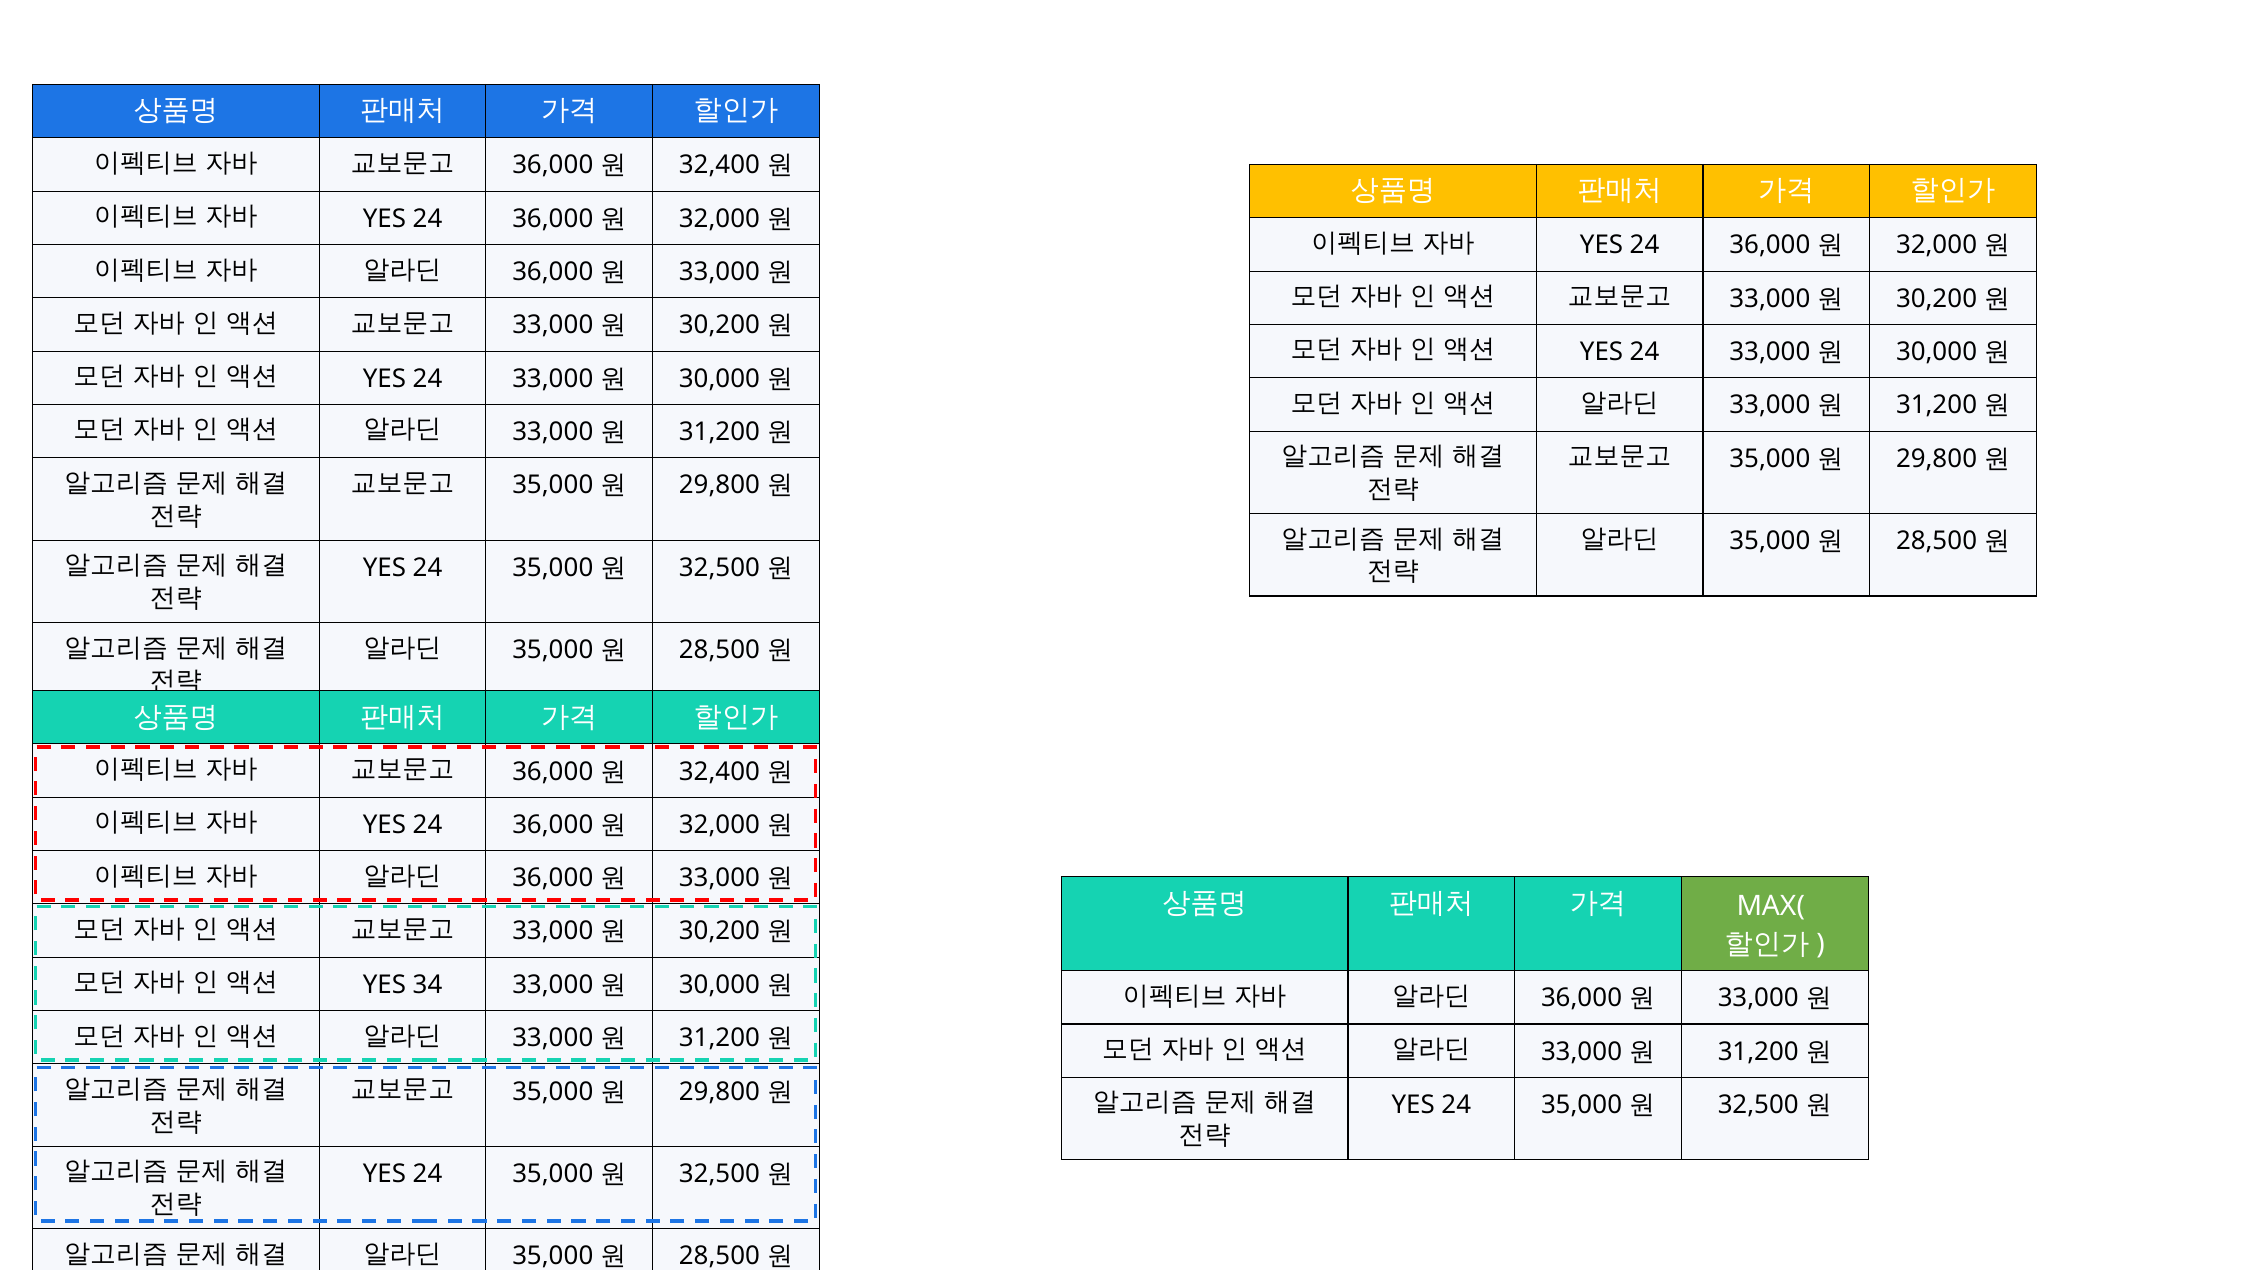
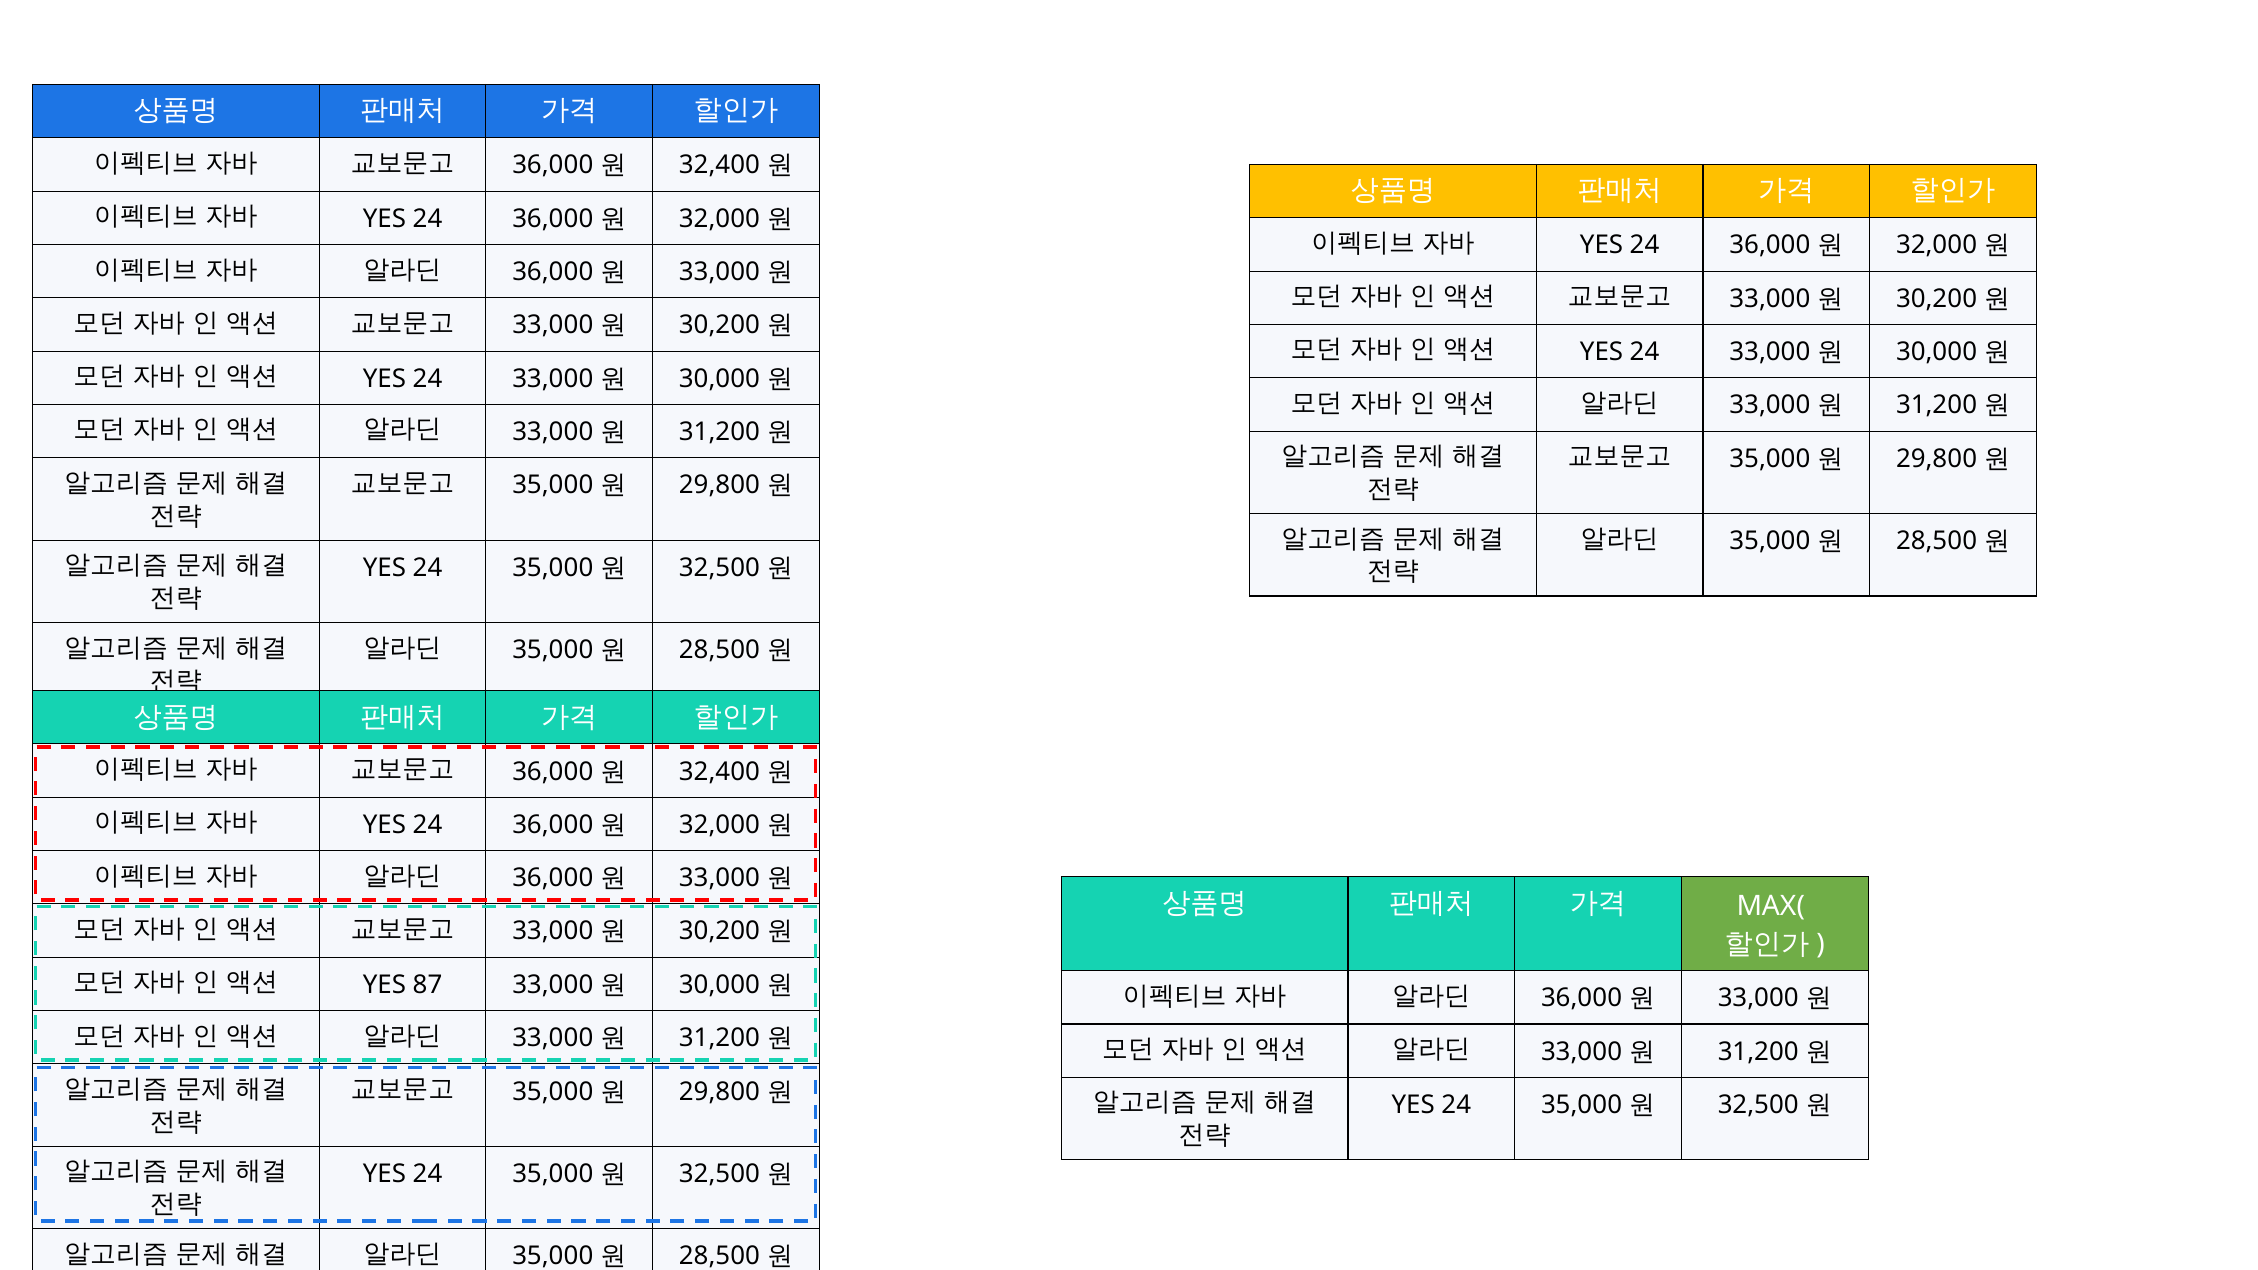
34: 34 -> 87 (427, 985)
